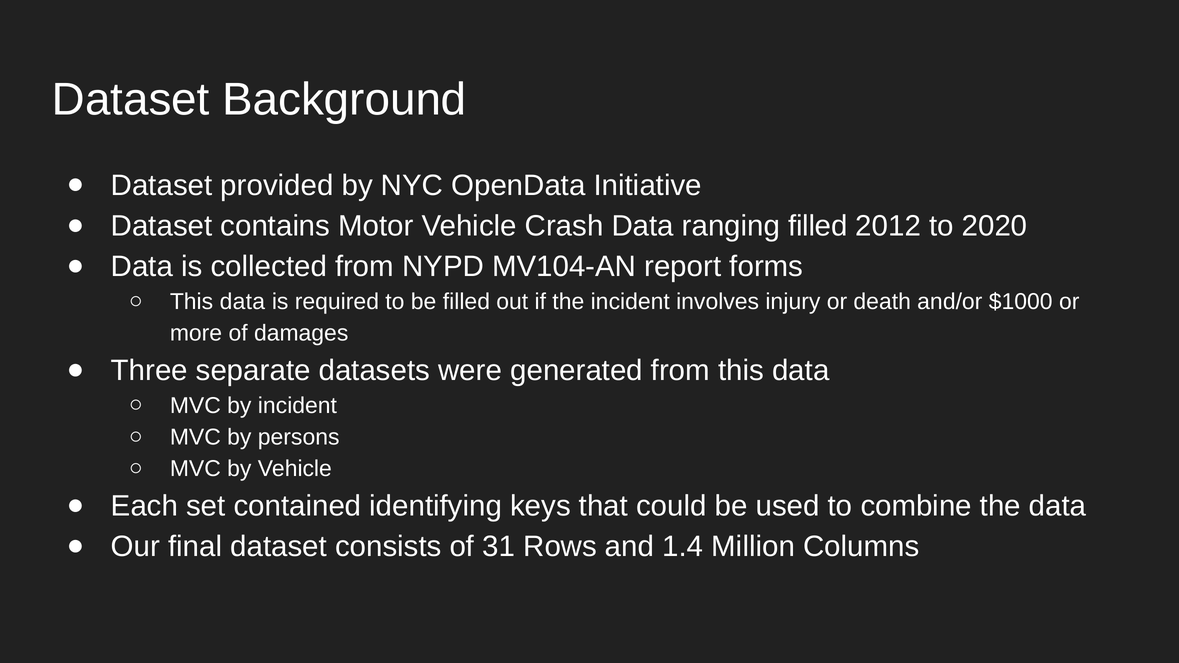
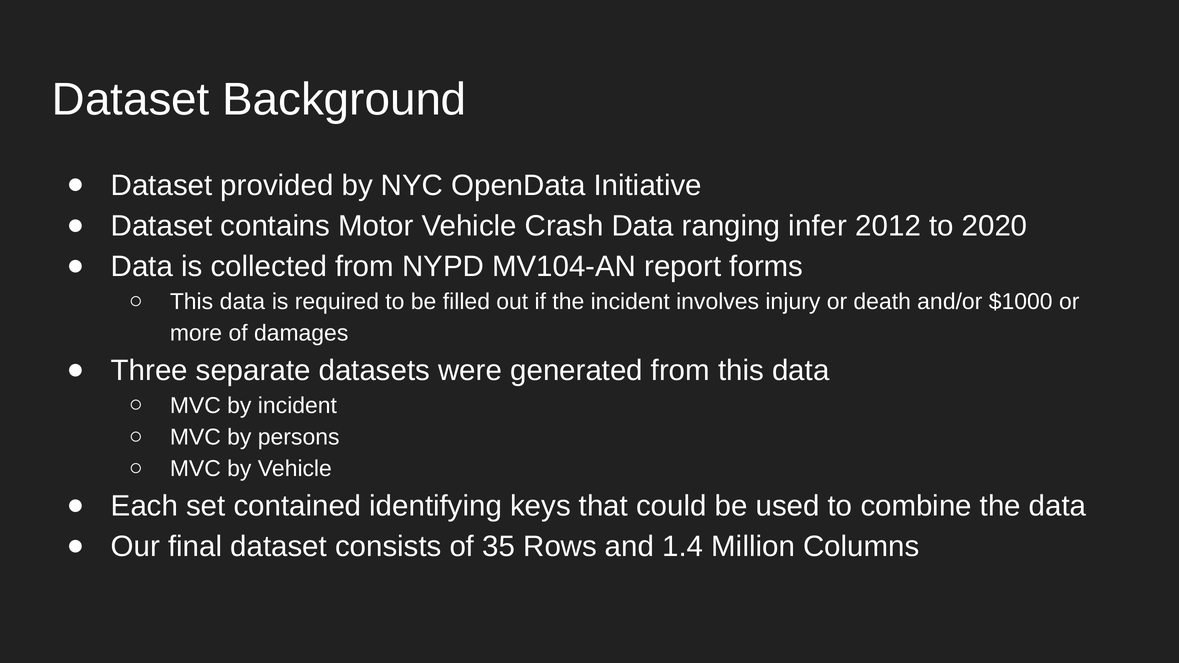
ranging filled: filled -> infer (818, 226)
31: 31 -> 35 (499, 547)
